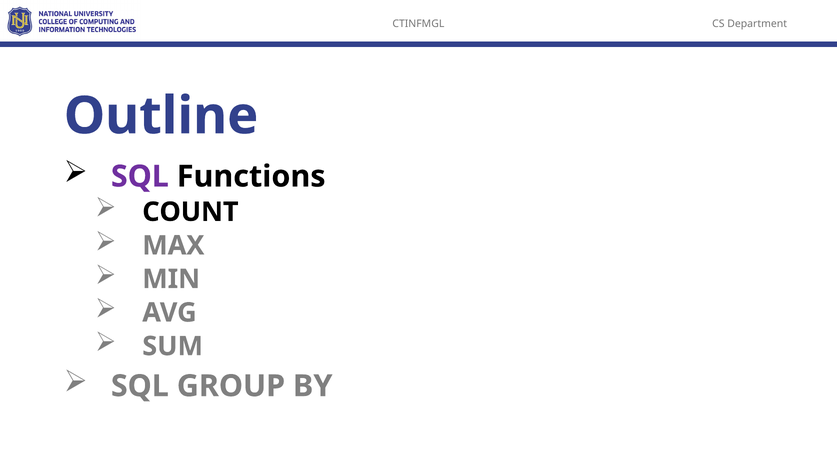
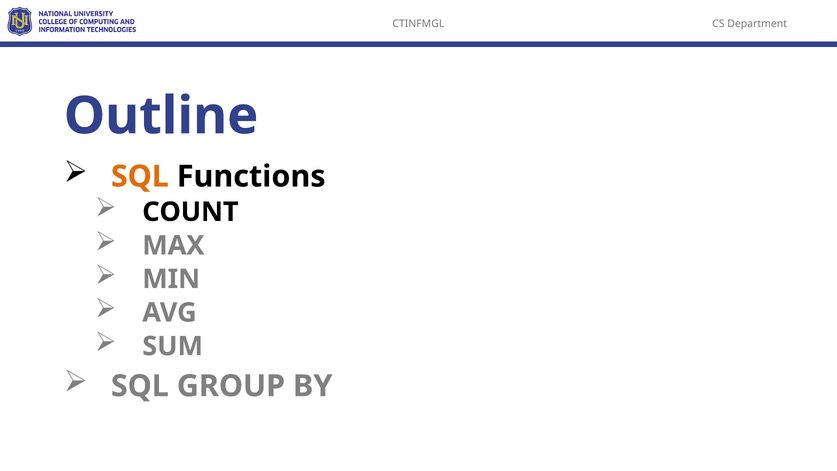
SQL colour: purple -> orange (140, 176)
